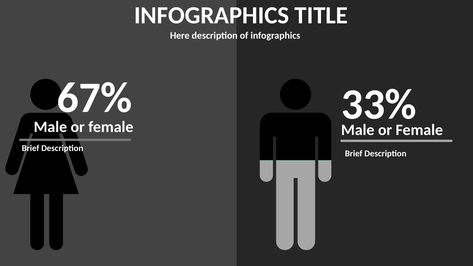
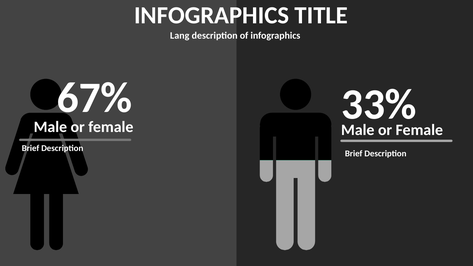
Here: Here -> Lang (180, 36)
